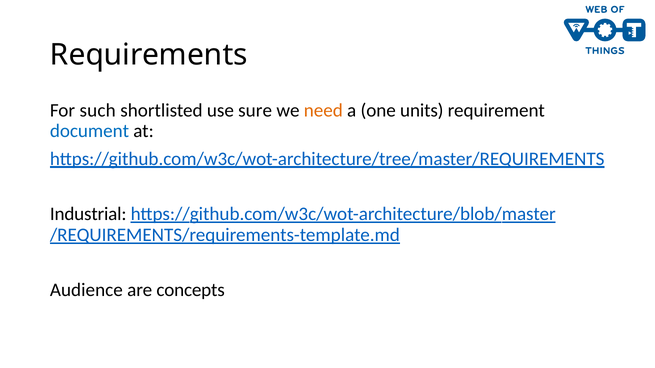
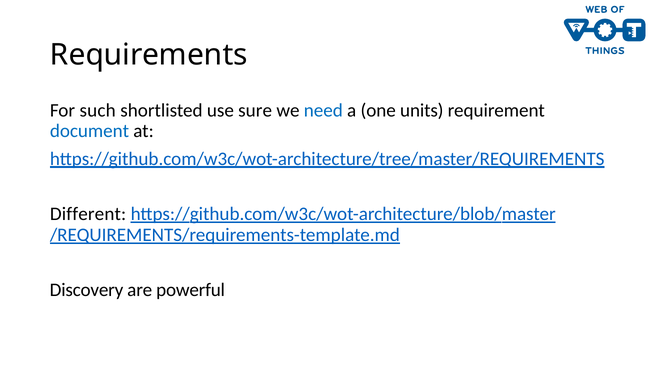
need colour: orange -> blue (323, 111)
Industrial: Industrial -> Different (88, 214)
Audience: Audience -> Discovery (87, 290)
concepts: concepts -> powerful (191, 290)
